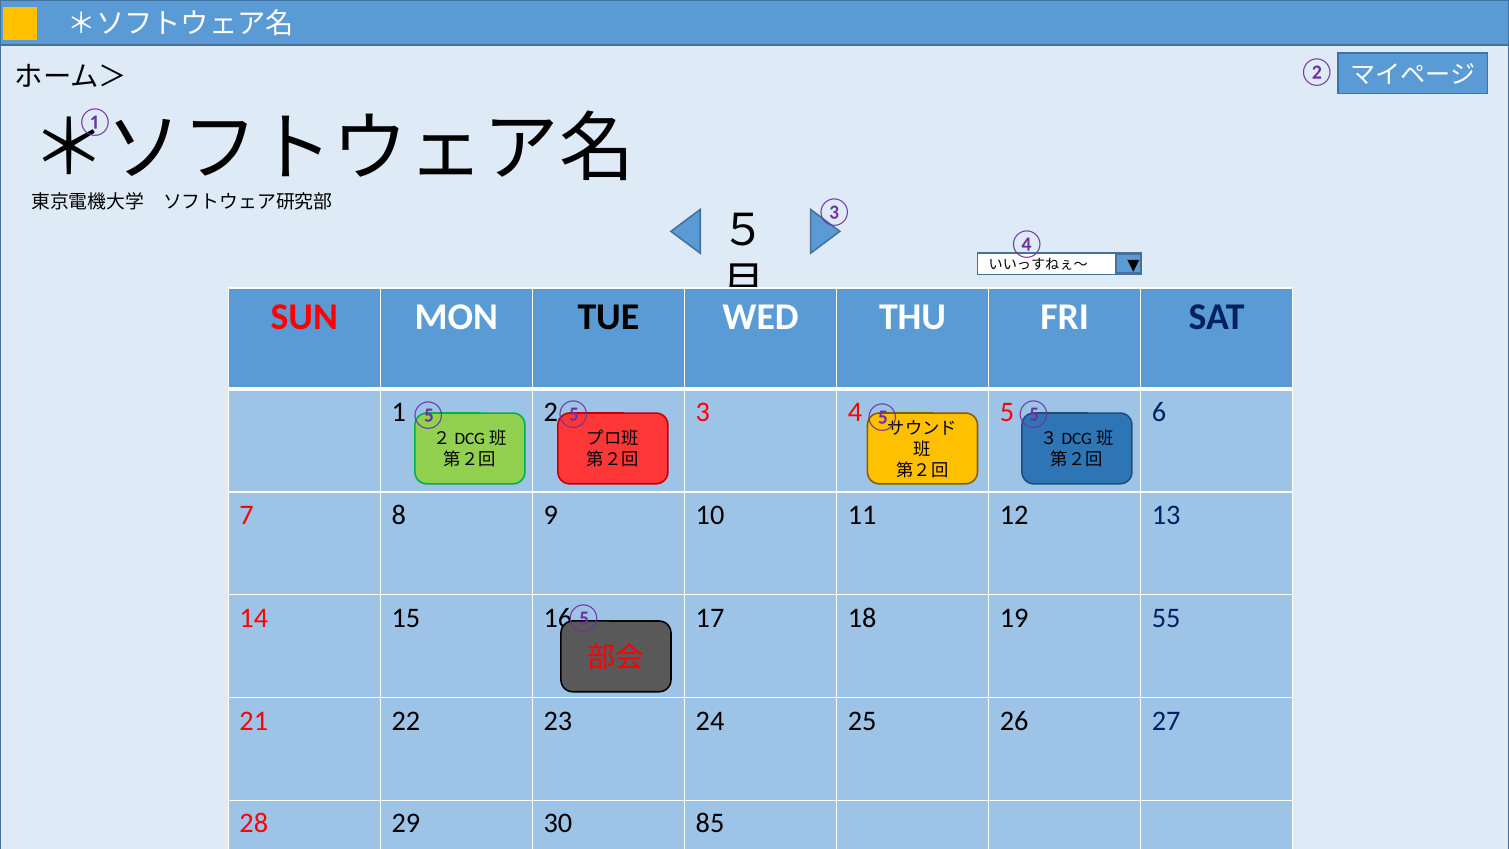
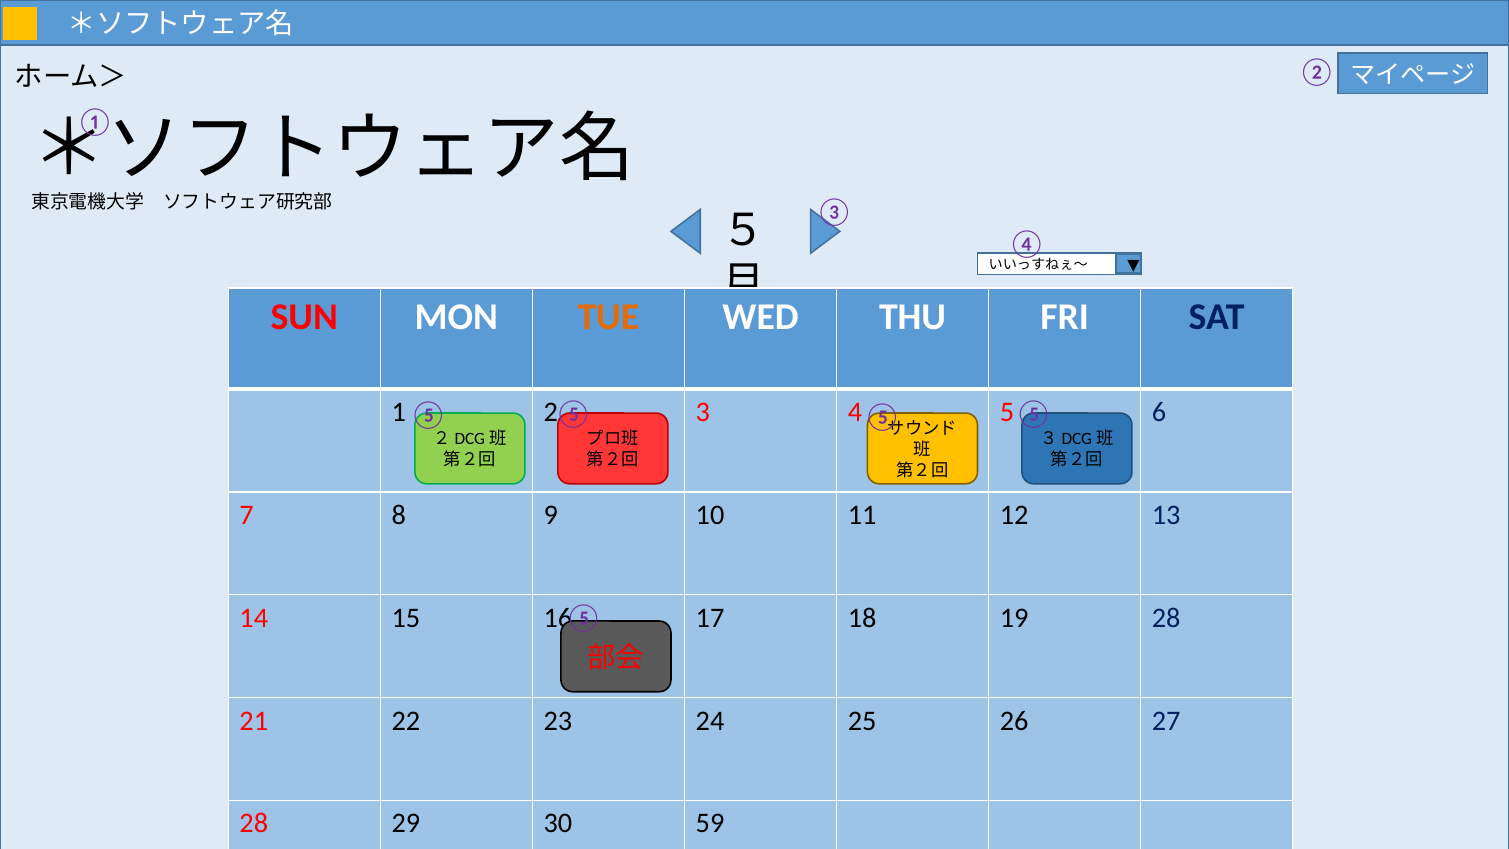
TUE colour: black -> orange (608, 317)
19 55: 55 -> 28 (1166, 618)
85: 85 -> 59 (710, 823)
